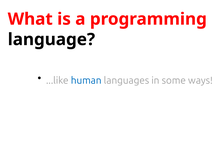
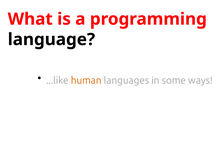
human colour: blue -> orange (86, 81)
